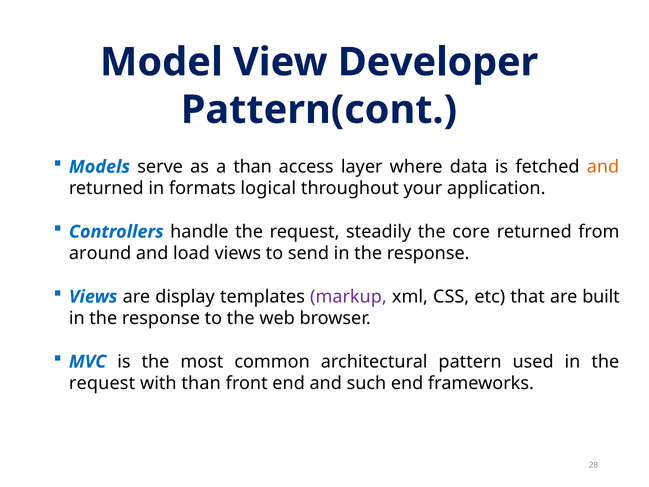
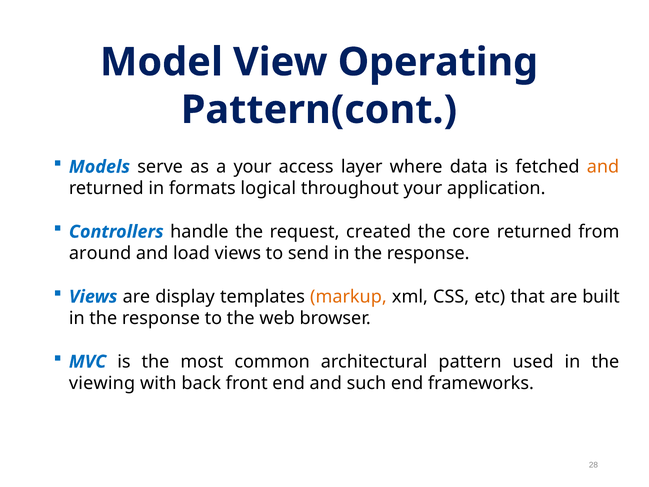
Developer: Developer -> Operating (438, 62)
a than: than -> your (253, 167)
steadily: steadily -> created (379, 232)
markup colour: purple -> orange (348, 297)
request: request -> viewing (102, 383)
with than: than -> back (201, 383)
